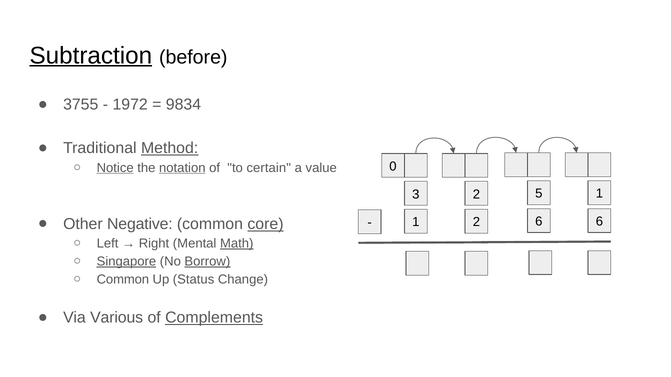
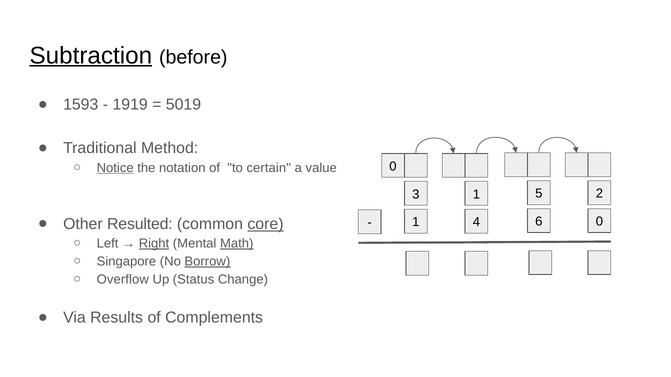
3755: 3755 -> 1593 (81, 105)
1972: 1972 -> 1919 (130, 105)
9834: 9834 -> 5019 (183, 105)
Method underline: present -> none (170, 148)
notation underline: present -> none (182, 168)
5 1: 1 -> 2 (599, 194)
3 2: 2 -> 1 (476, 195)
6 6: 6 -> 0 (599, 222)
Negative: Negative -> Resulted (140, 224)
1 2: 2 -> 4 (476, 222)
Right underline: none -> present (154, 244)
Singapore underline: present -> none (126, 262)
Common: Common -> Overflow (123, 280)
Various: Various -> Results (117, 318)
Complements underline: present -> none (214, 318)
